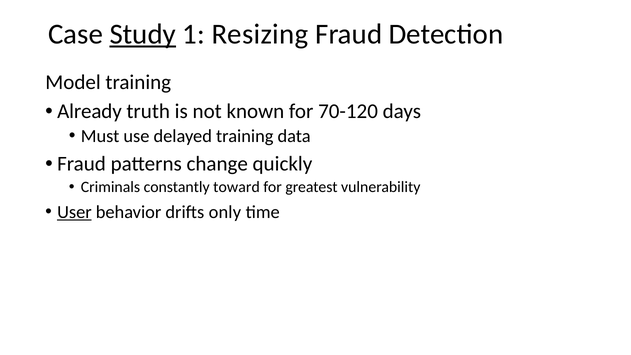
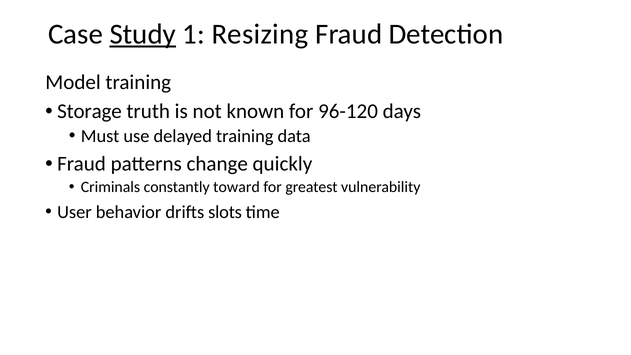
Already: Already -> Storage (89, 111)
70-120: 70-120 -> 96-120 (348, 111)
User underline: present -> none (74, 212)
only: only -> slots (225, 212)
